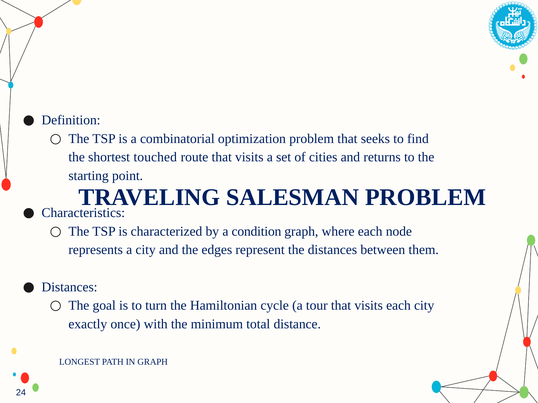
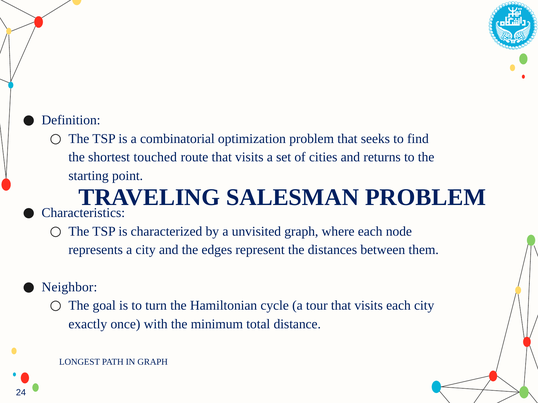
condition: condition -> unvisited (256, 232)
Distances: Distances -> Neighbor (69, 287)
